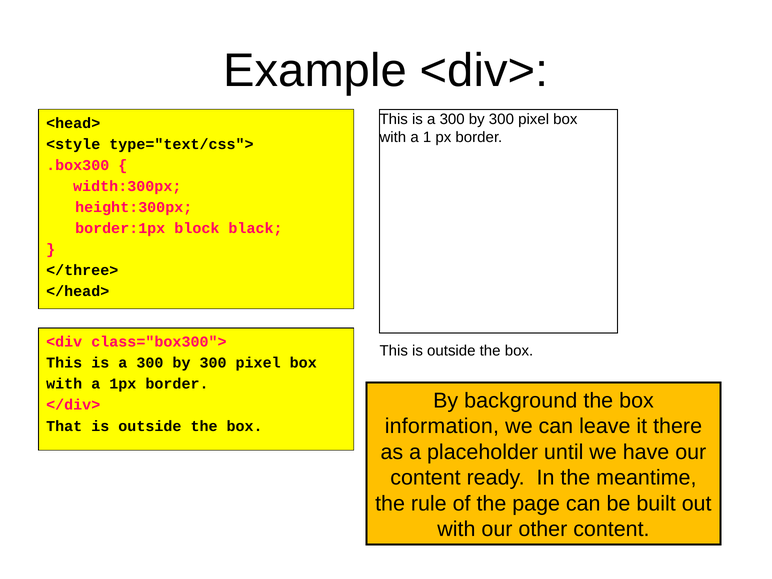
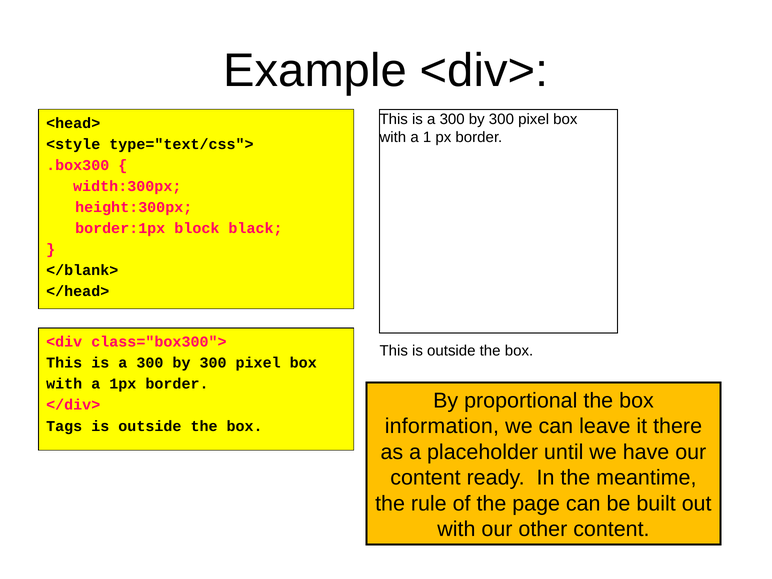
</three>: </three> -> </blank> (82, 270)
background: background -> proportional (521, 401)
That: That -> Tags (64, 426)
